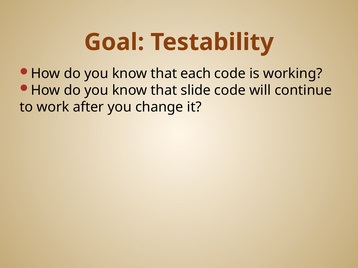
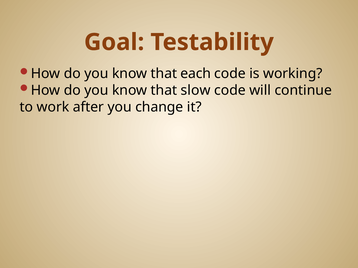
slide: slide -> slow (196, 90)
